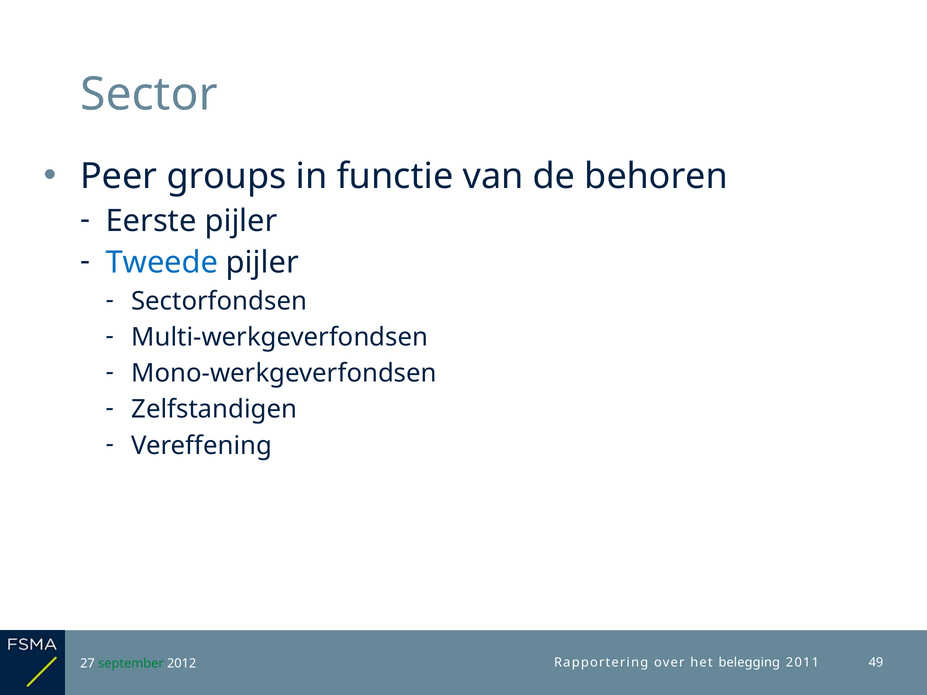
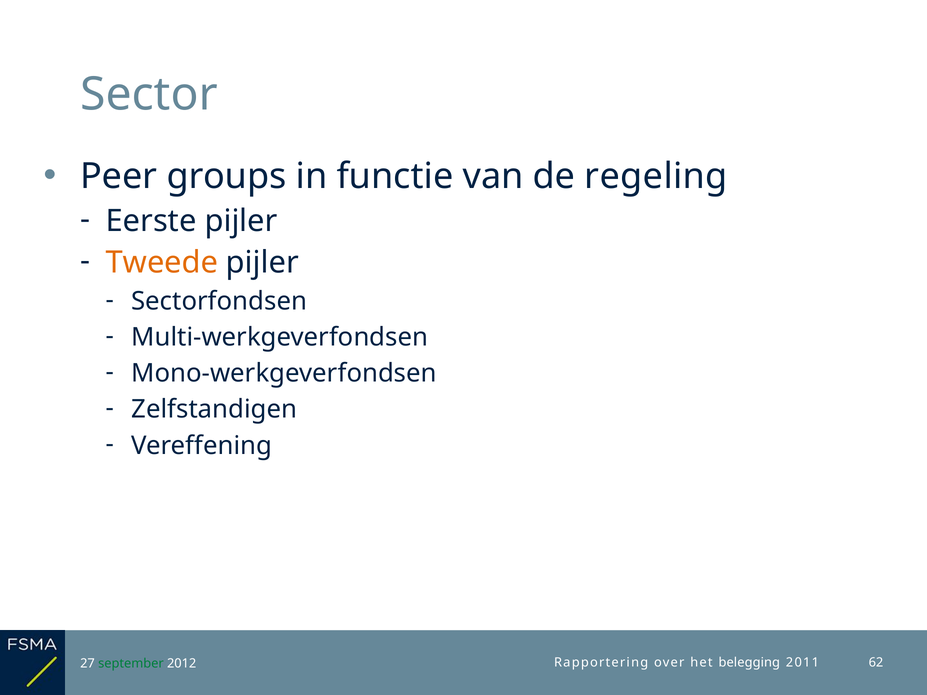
behoren: behoren -> regeling (656, 176)
Tweede colour: blue -> orange (162, 263)
49: 49 -> 62 (876, 663)
